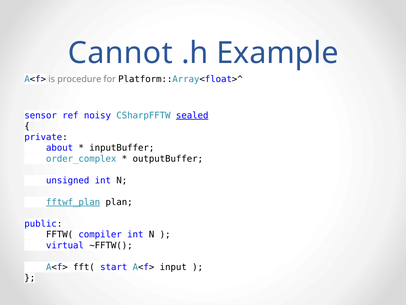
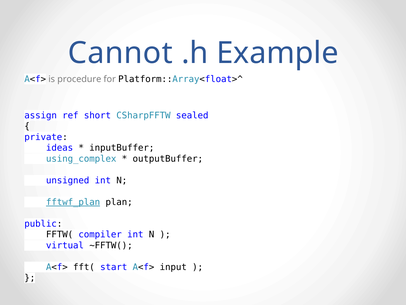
sensor: sensor -> assign (41, 115)
noisy: noisy -> short (97, 115)
sealed underline: present -> none (192, 115)
about: about -> ideas (60, 148)
order_complex: order_complex -> using_complex (81, 158)
